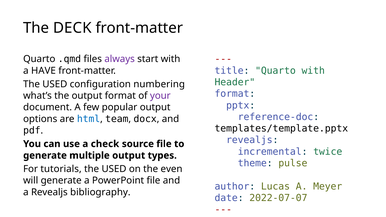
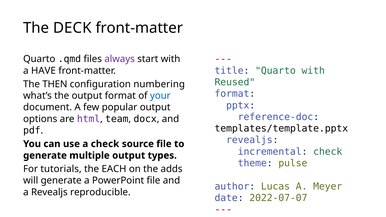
Header: Header -> Reused (235, 82)
USED: USED -> THEN (55, 84)
your colour: purple -> blue (160, 96)
html colour: blue -> purple (89, 119)
incremental twice: twice -> check (328, 152)
USED: USED -> EACH (114, 169)
even: even -> adds (172, 169)
bibliography: bibliography -> reproducible (100, 192)
